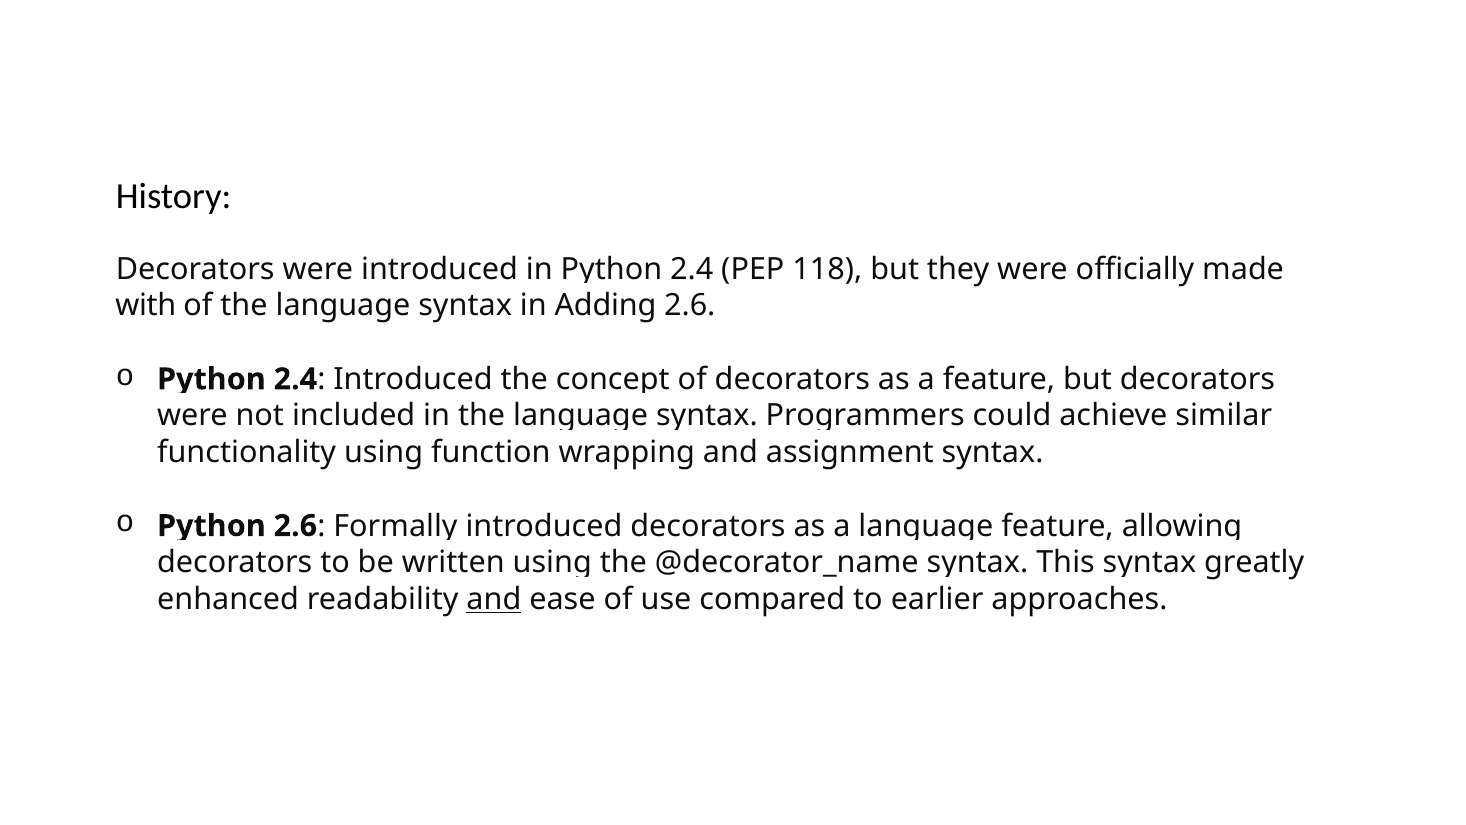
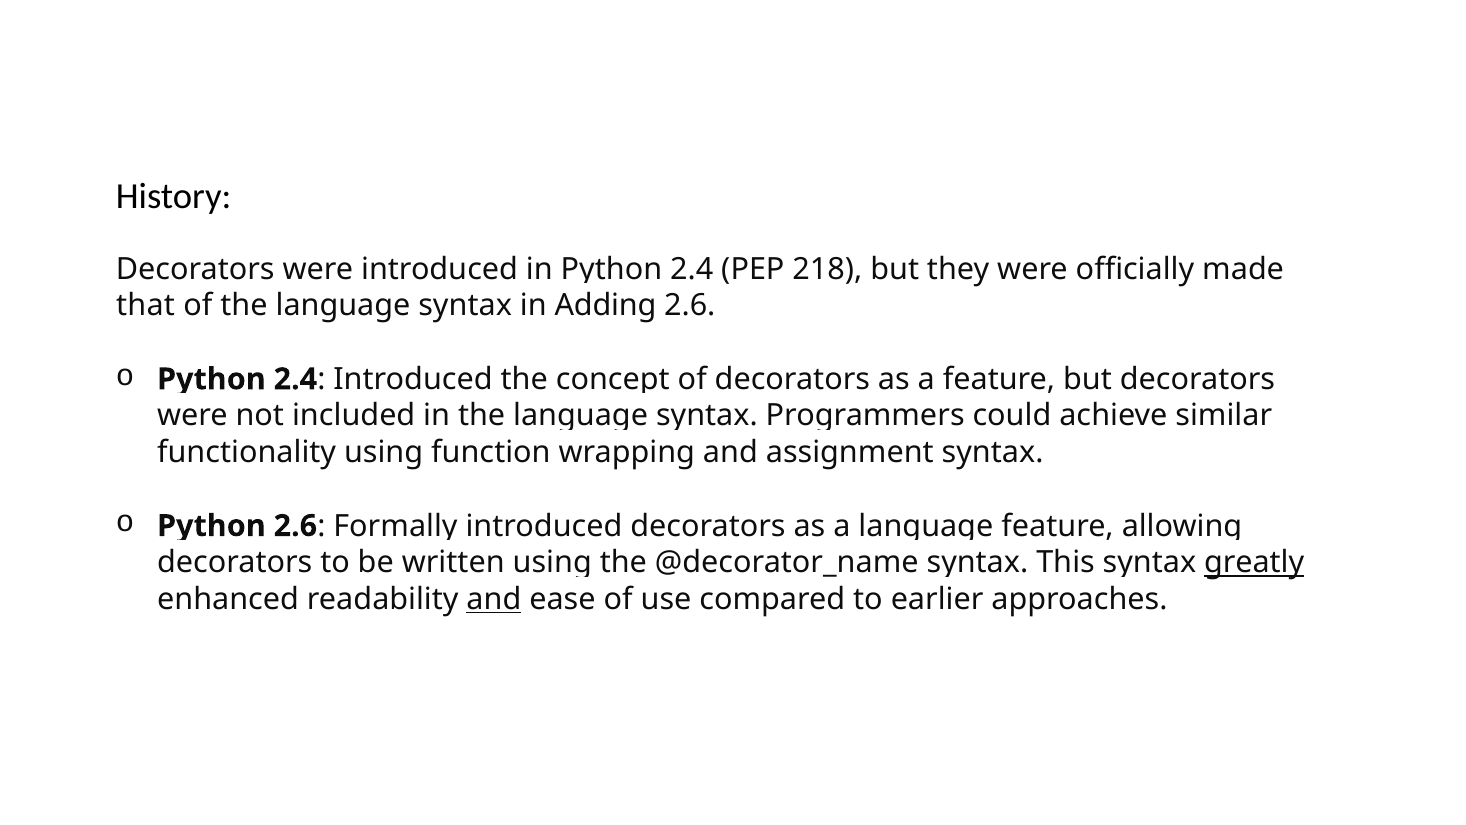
118: 118 -> 218 (827, 269)
with: with -> that (146, 306)
greatly underline: none -> present (1254, 562)
